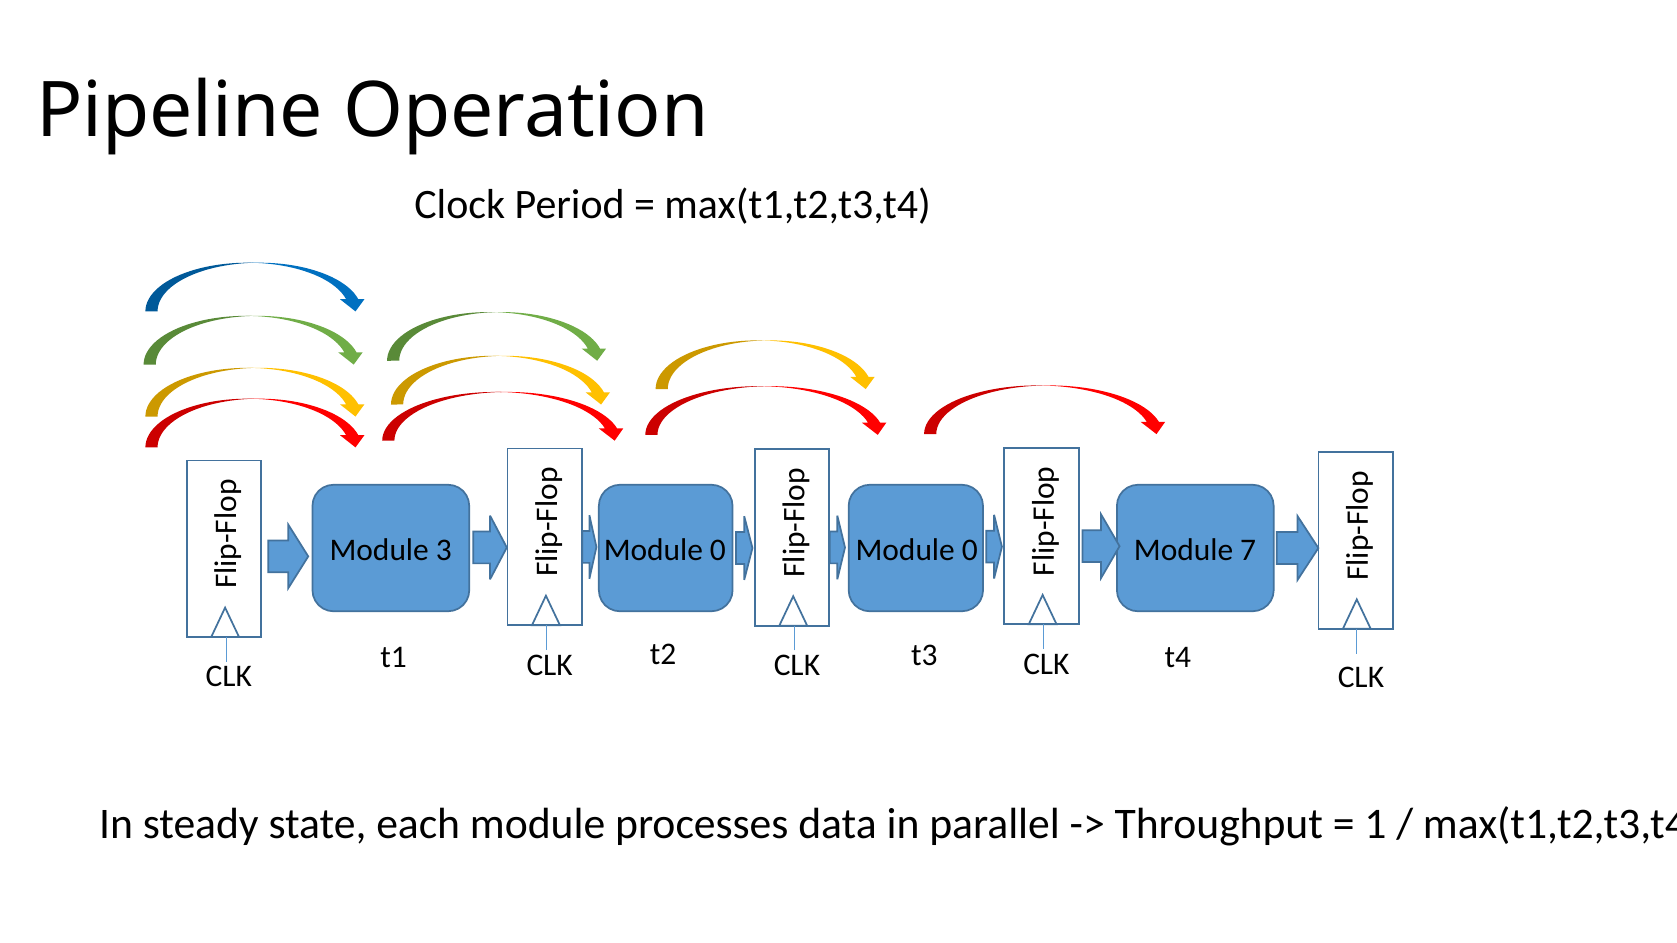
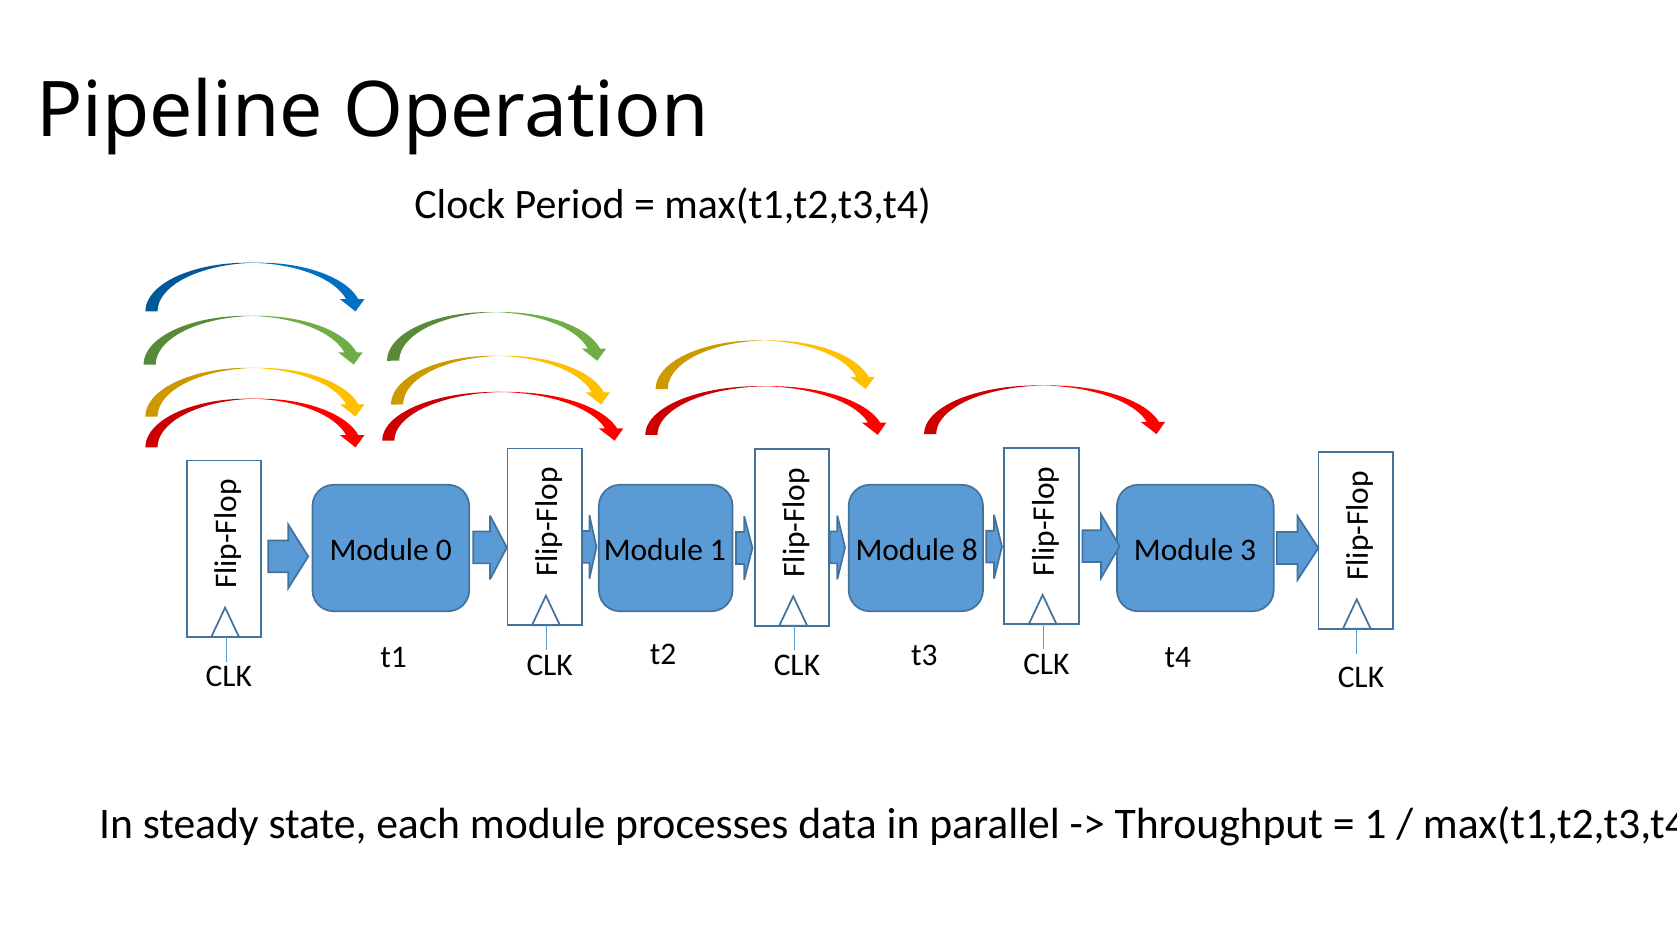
3: 3 -> 0 (444, 550)
0: 0 -> 1 (718, 550)
0: 0 -> 8 (970, 550)
7: 7 -> 3 (1248, 550)
